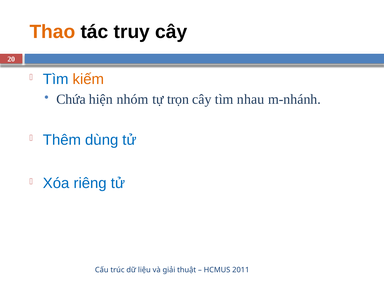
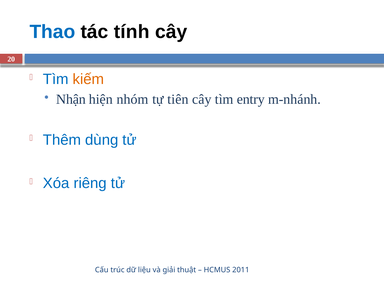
Thao colour: orange -> blue (52, 32)
truy: truy -> tính (132, 32)
Chứa: Chứa -> Nhận (71, 99)
trọn: trọn -> tiên (178, 99)
nhau: nhau -> entry (251, 99)
